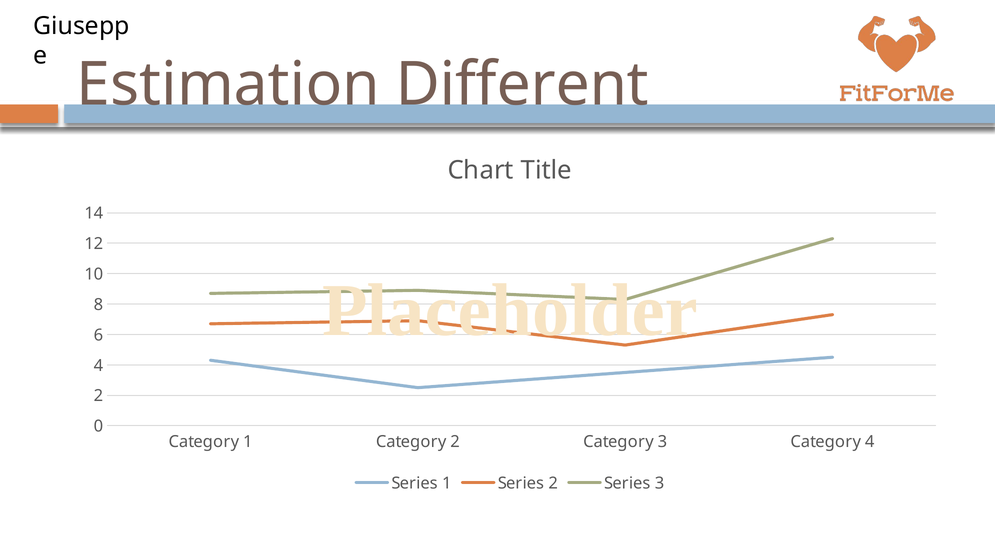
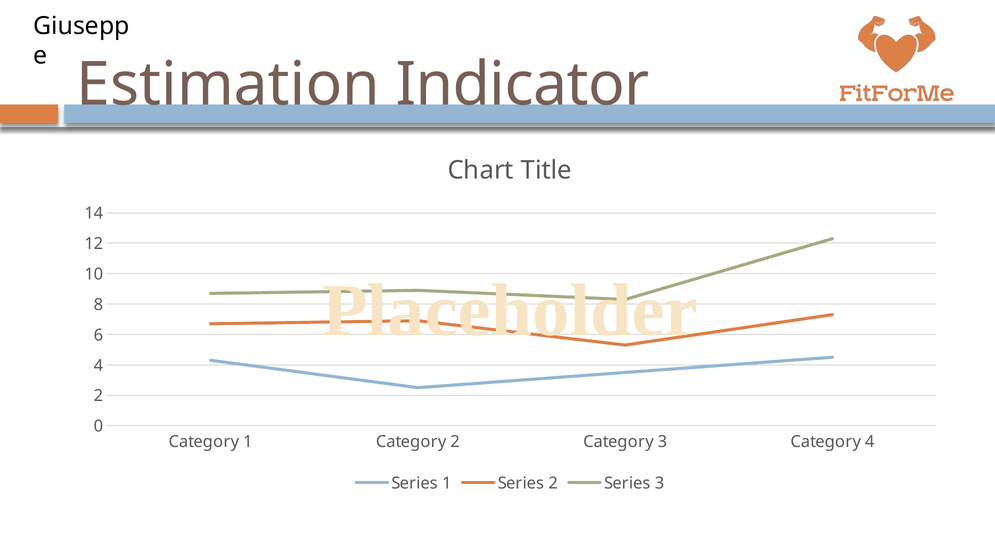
Different: Different -> Indicator (523, 84)
